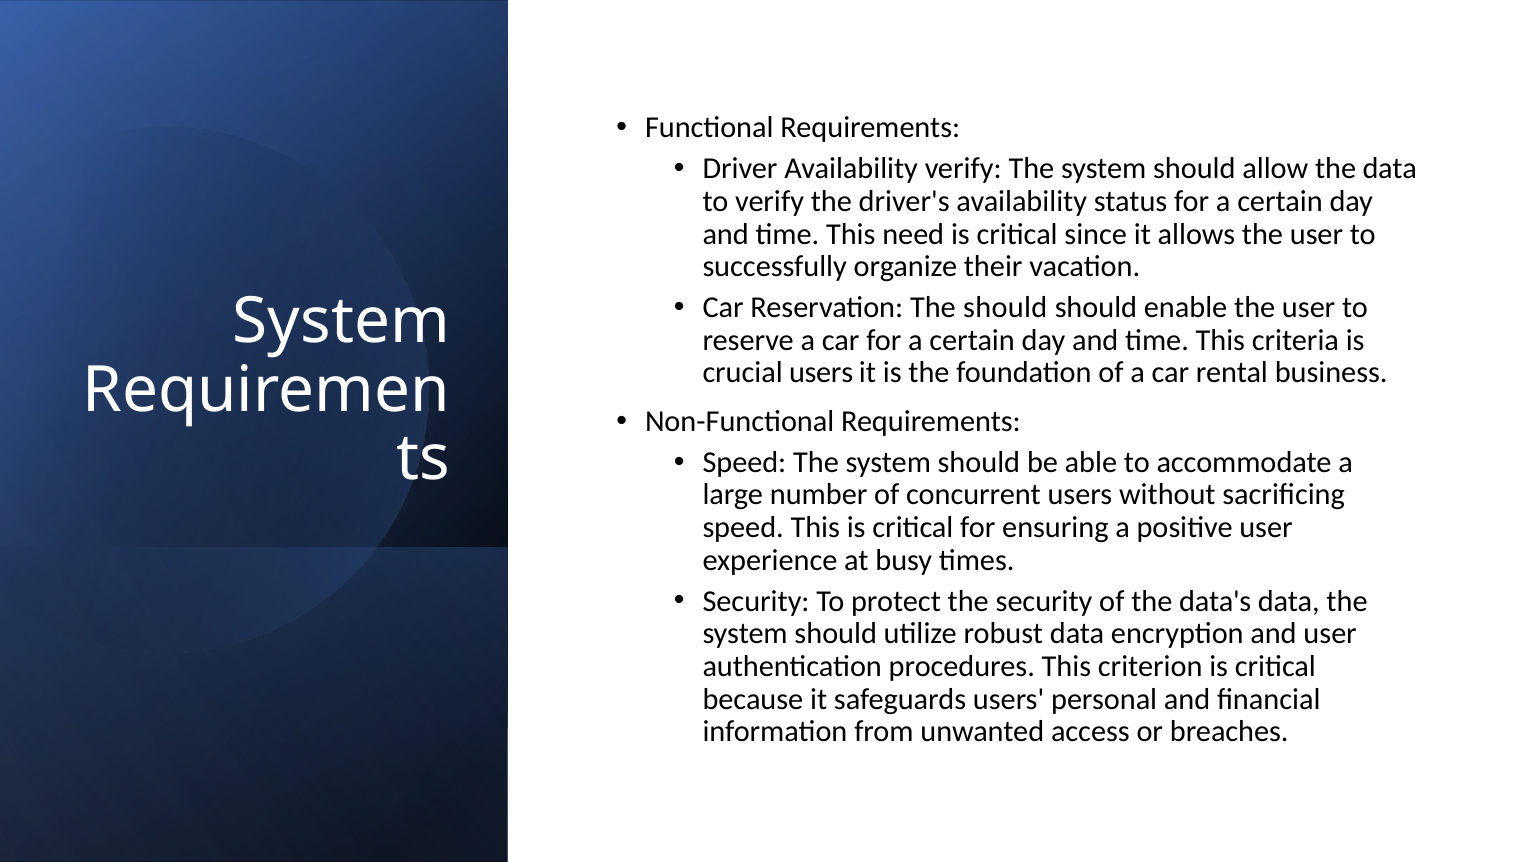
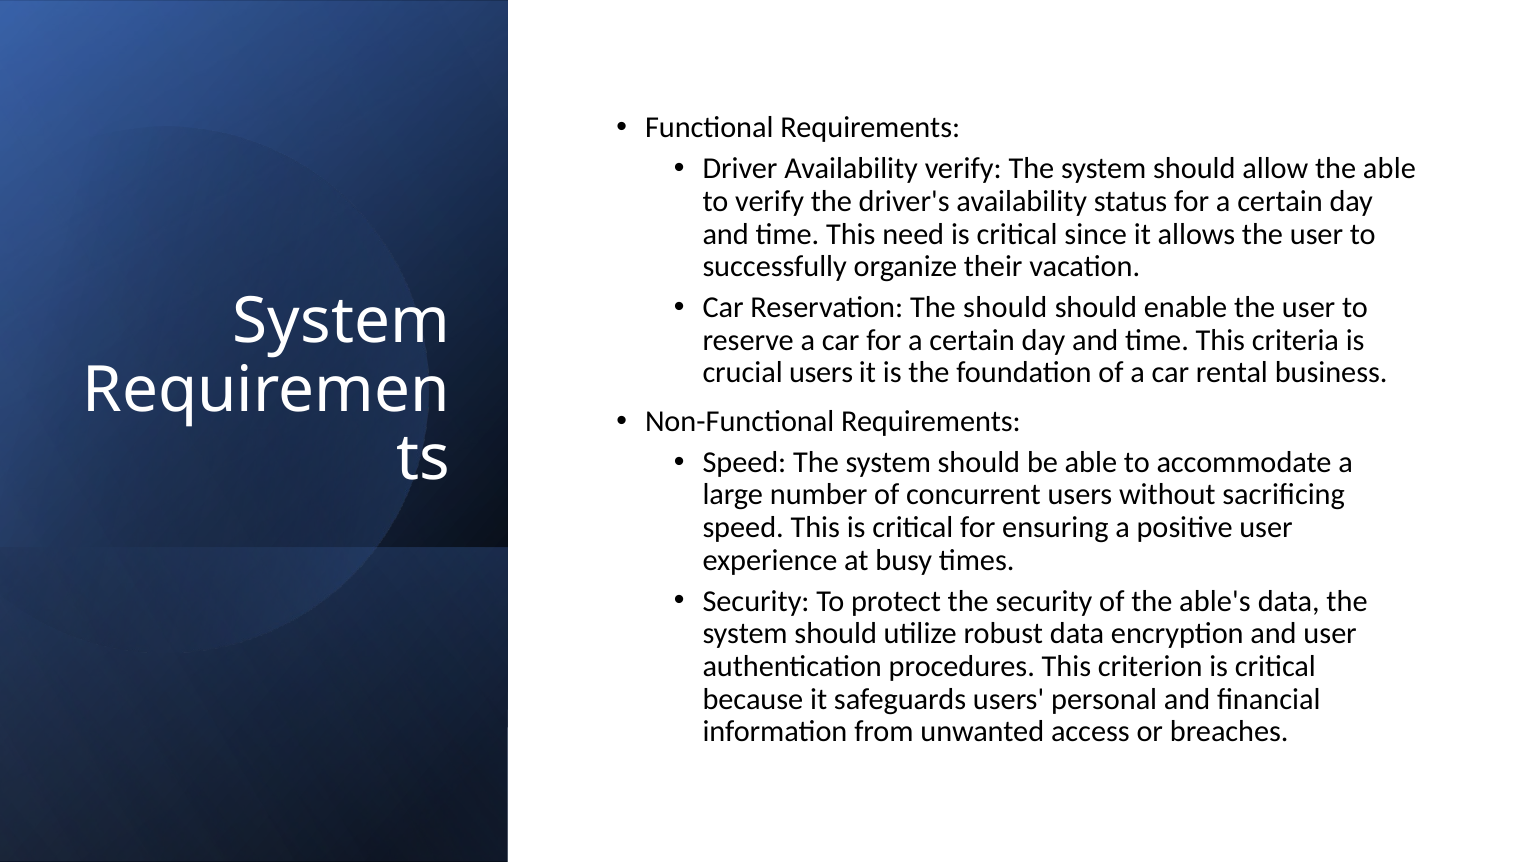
the data: data -> able (1389, 169)
data's: data's -> able's (1215, 601)
